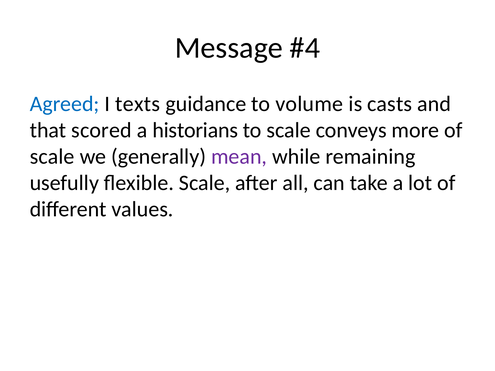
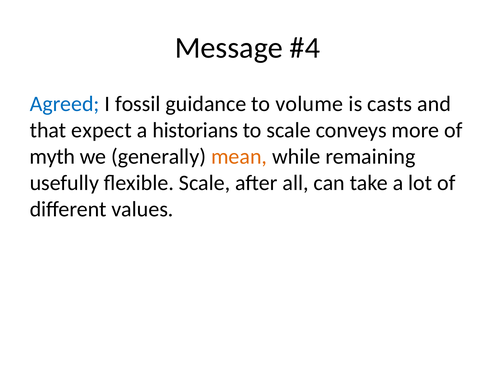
texts: texts -> fossil (138, 104)
scored: scored -> expect (102, 130)
scale: scale -> myth (52, 157)
mean colour: purple -> orange (239, 157)
